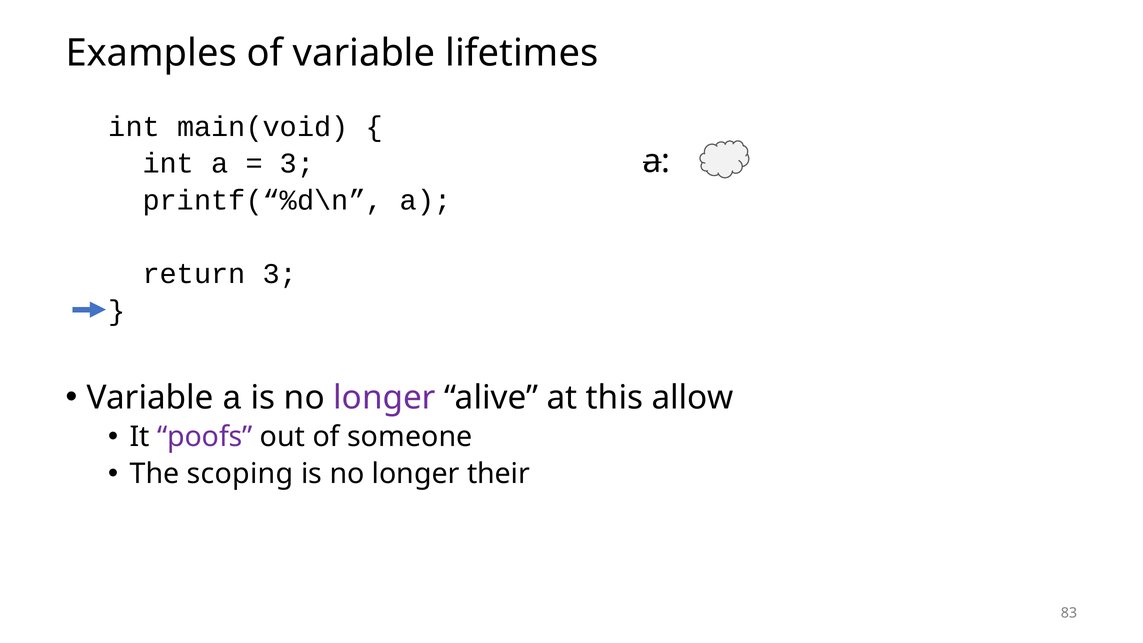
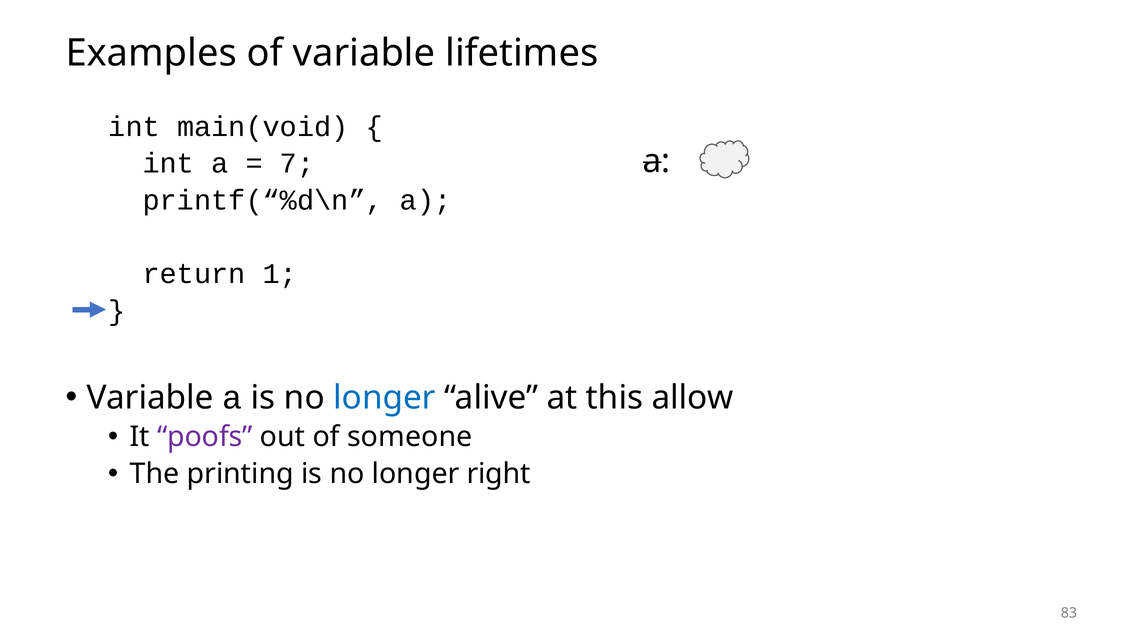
3: 3 -> 7 (297, 163)
return 3: 3 -> 1 (280, 274)
longer colour: purple -> blue (385, 398)
scoping: scoping -> printing (240, 474)
their: their -> right (499, 474)
